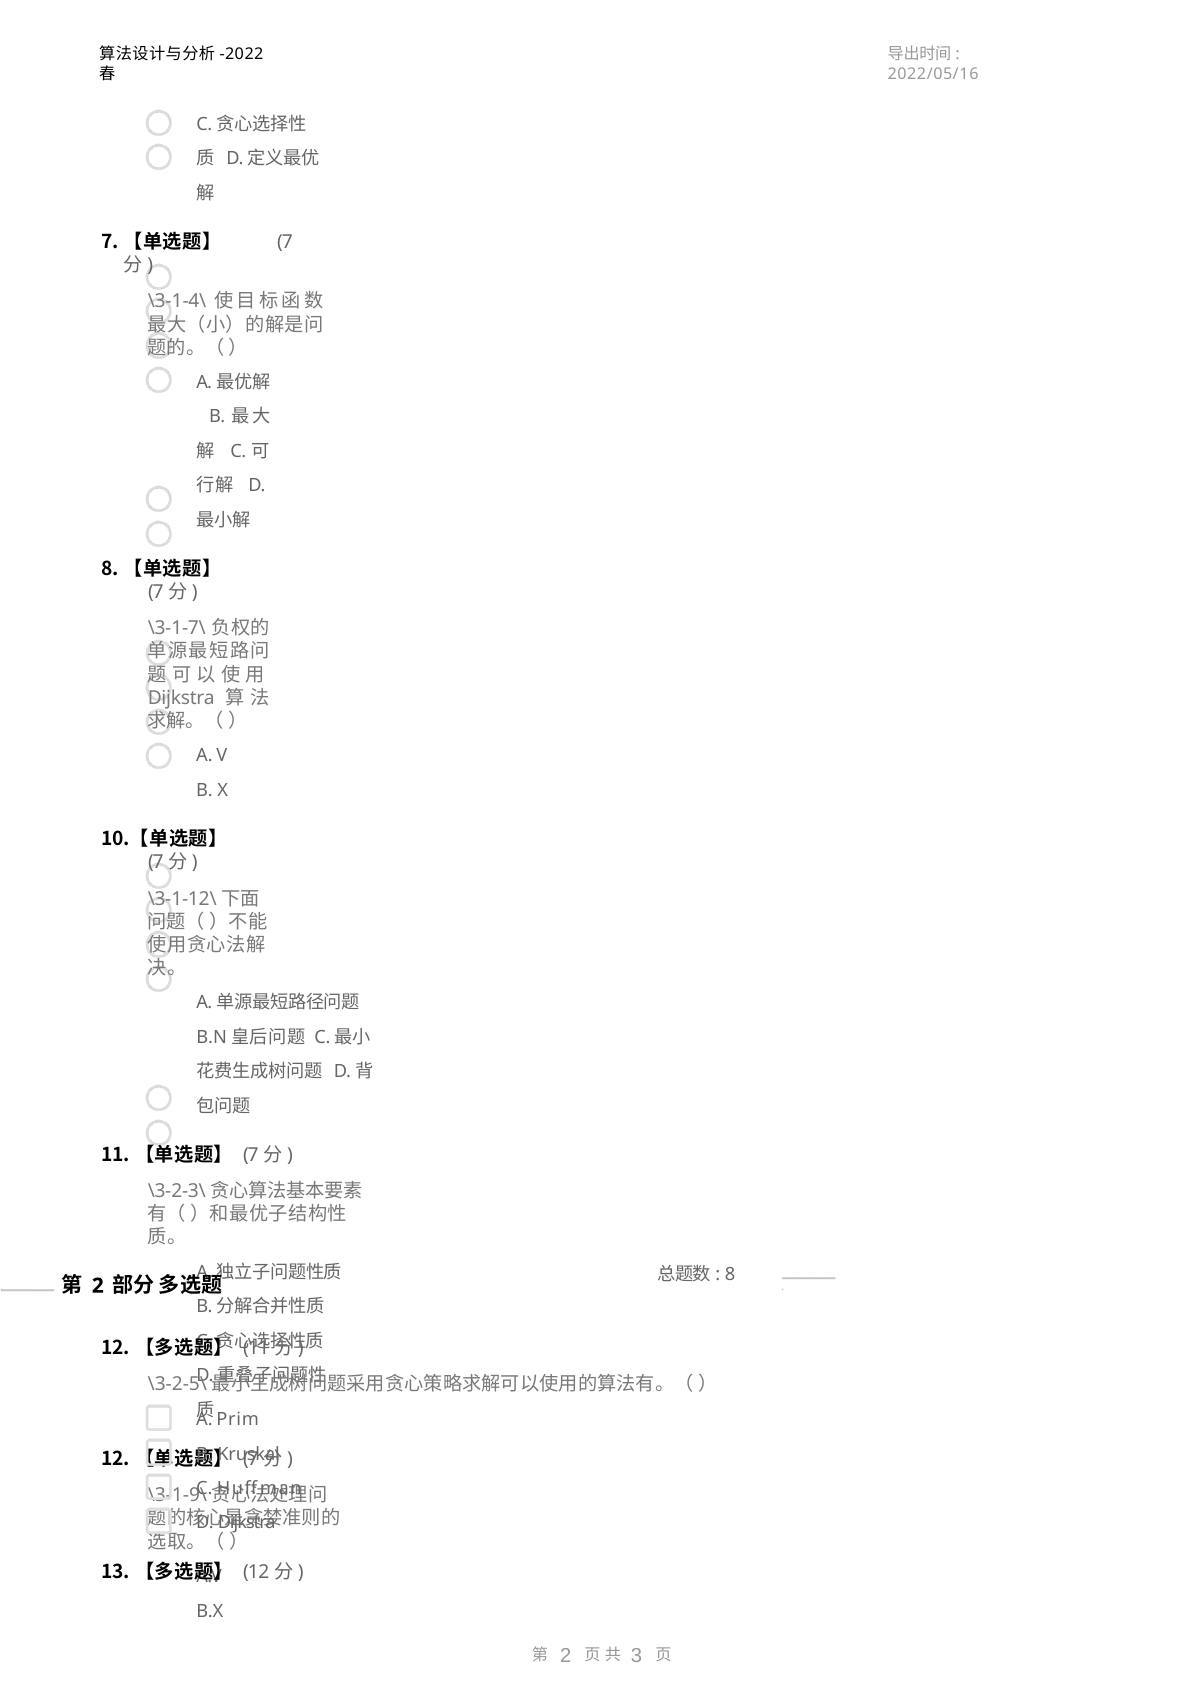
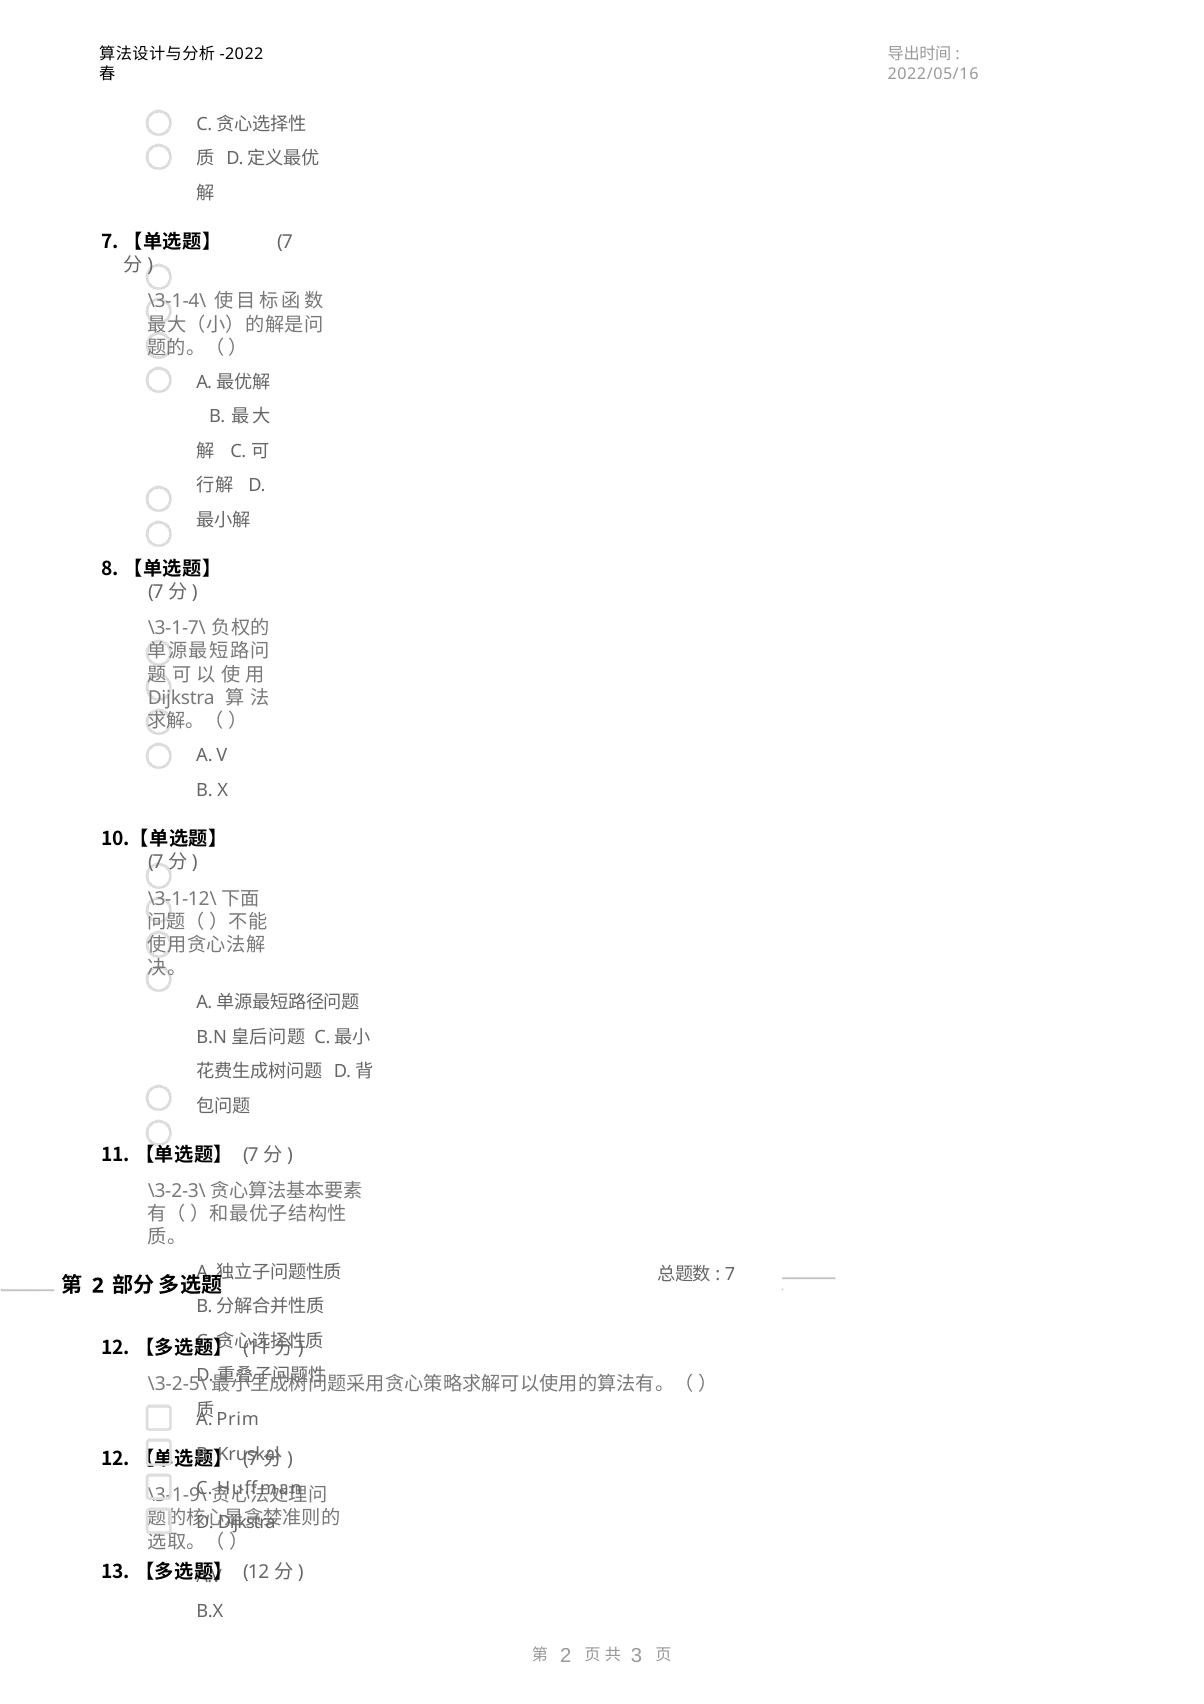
8: 8 -> 7 (730, 1274)
